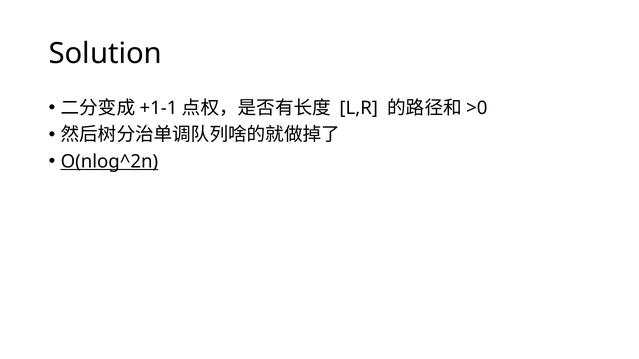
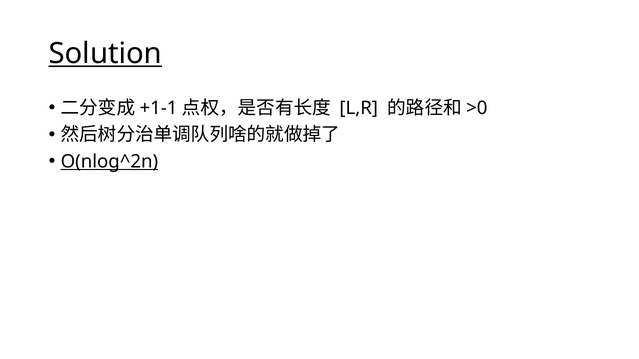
Solution underline: none -> present (105, 54)
